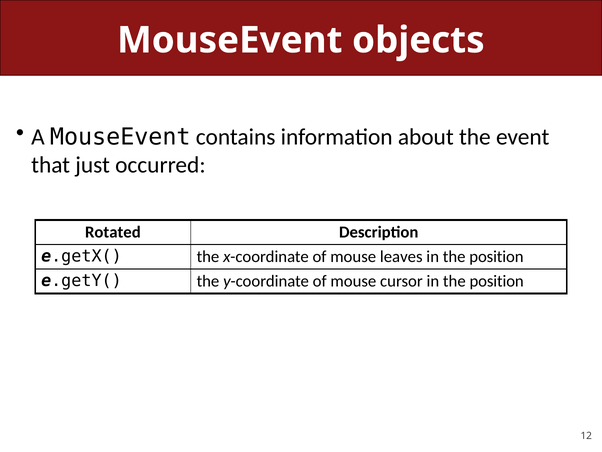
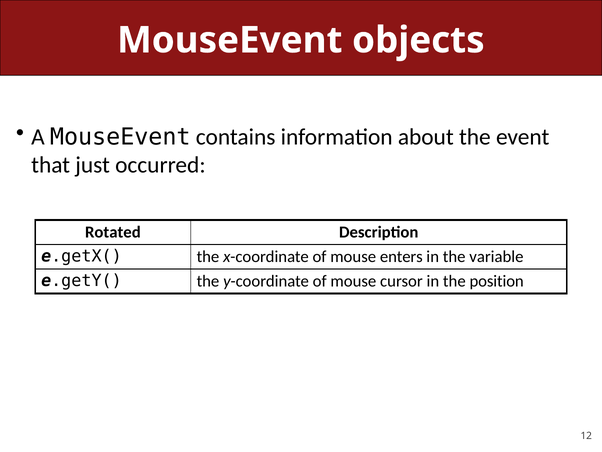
leaves: leaves -> enters (401, 256)
position: position -> variable (496, 256)
